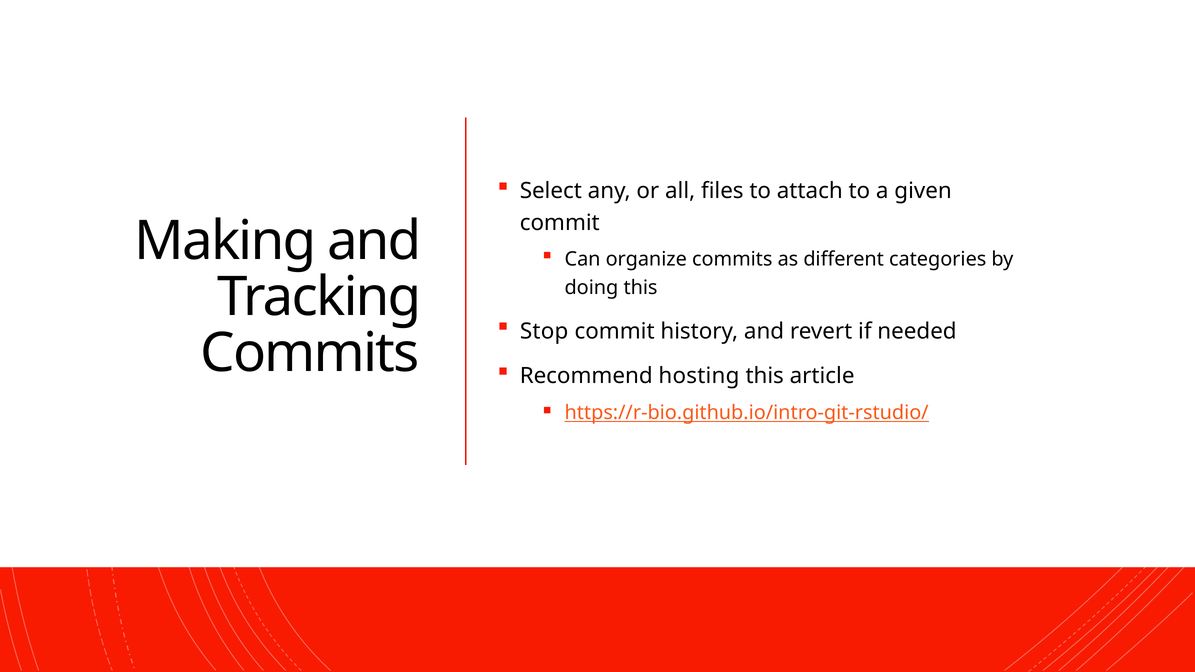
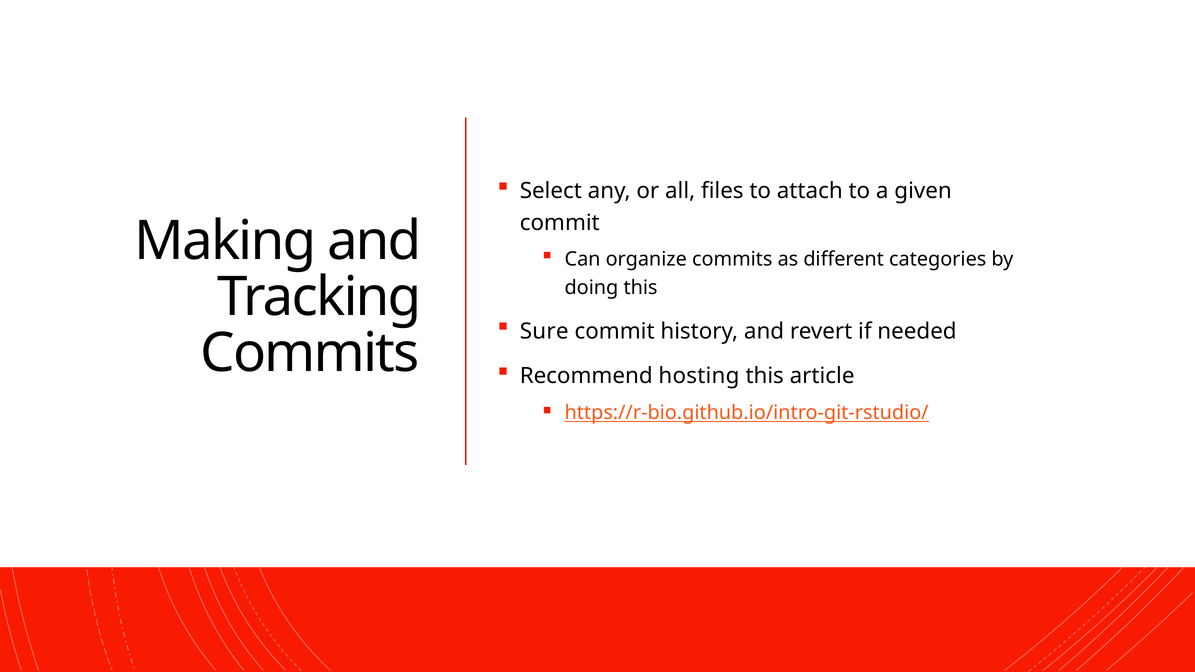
Stop: Stop -> Sure (544, 331)
